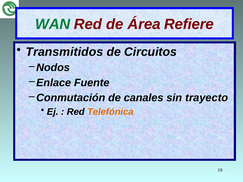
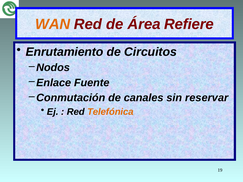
WAN colour: green -> orange (53, 24)
Transmitidos: Transmitidos -> Enrutamiento (65, 52)
trayecto: trayecto -> reservar (207, 98)
